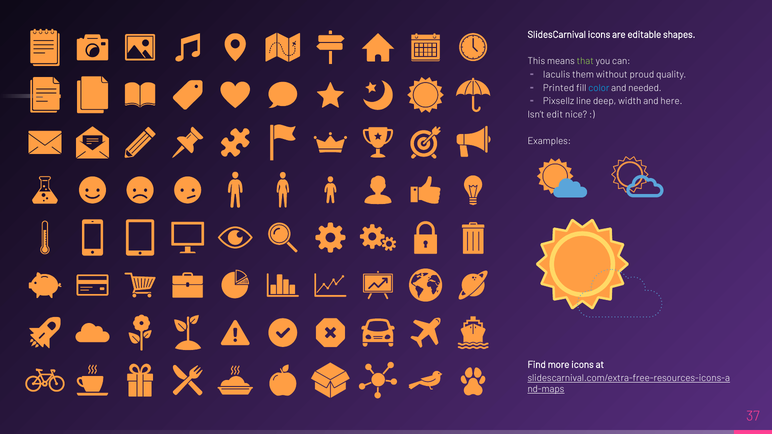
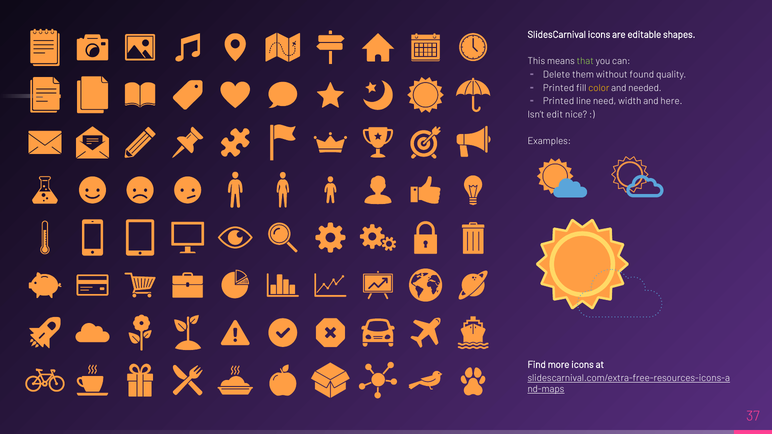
Iaculis: Iaculis -> Delete (557, 75)
proud: proud -> found (642, 75)
color colour: light blue -> yellow (599, 88)
Pixsellz: Pixsellz -> Printed (559, 101)
deep: deep -> need (605, 101)
